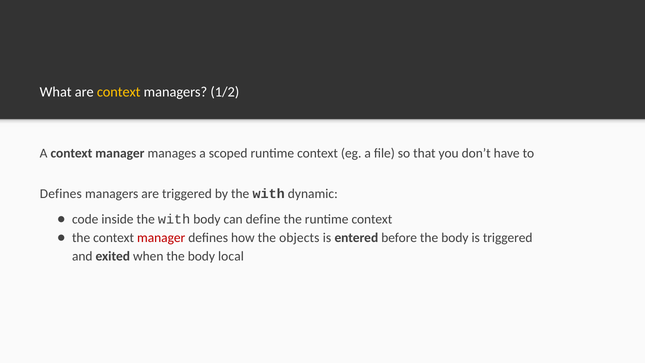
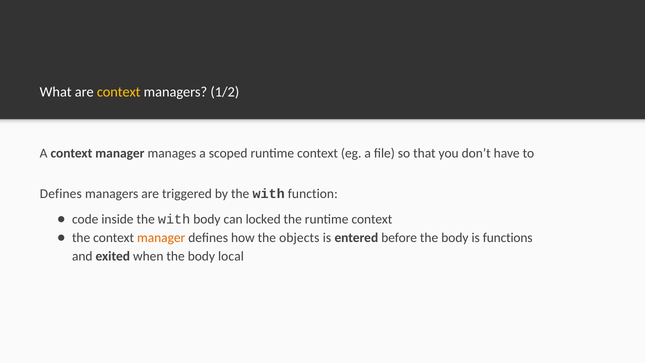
dynamic: dynamic -> function (313, 194)
define: define -> locked (263, 219)
manager colour: red -> orange (161, 238)
is triggered: triggered -> functions (508, 238)
